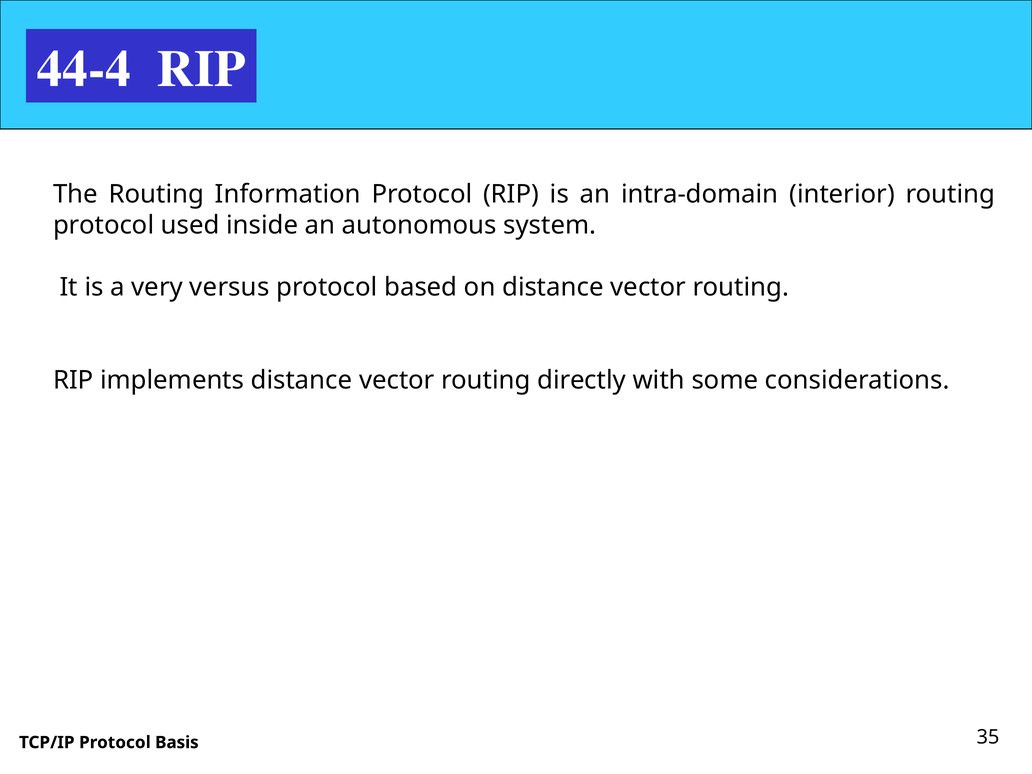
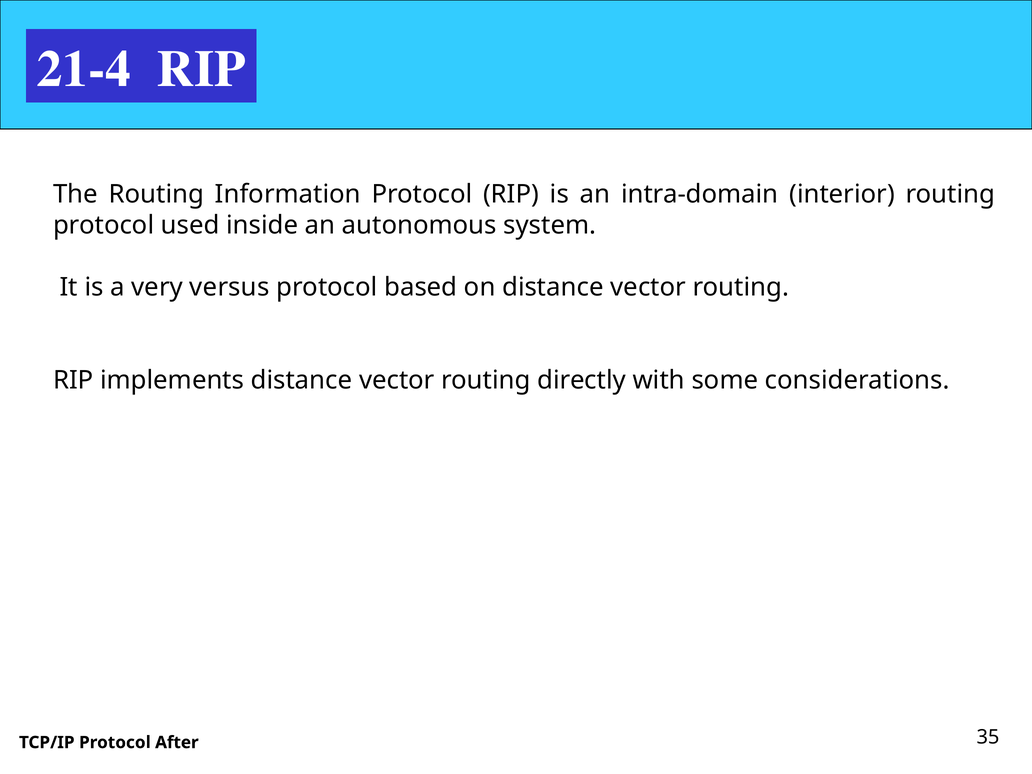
44-4: 44-4 -> 21-4 (84, 69)
Basis: Basis -> After (177, 742)
